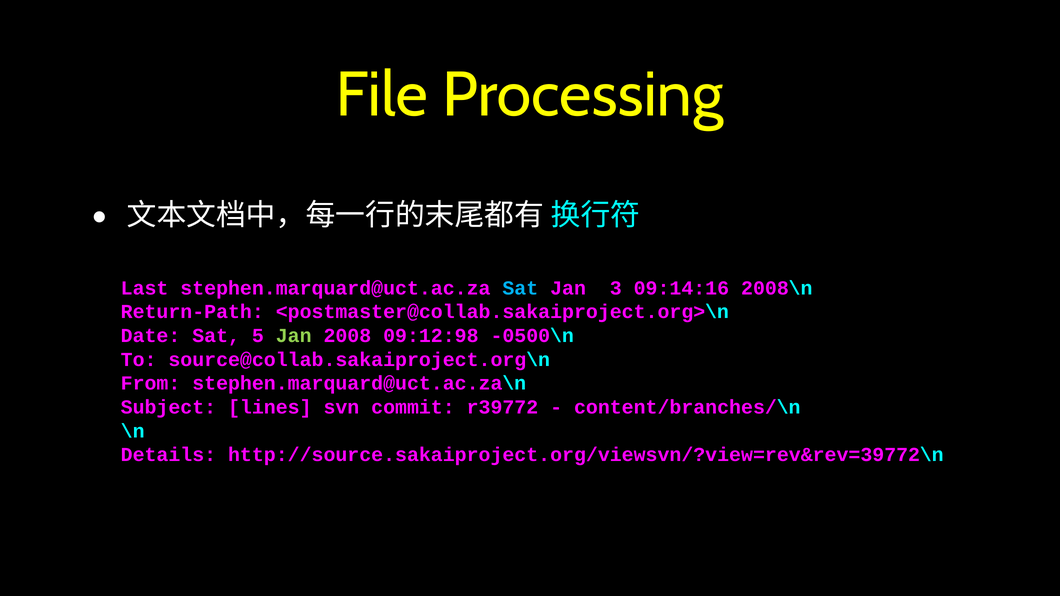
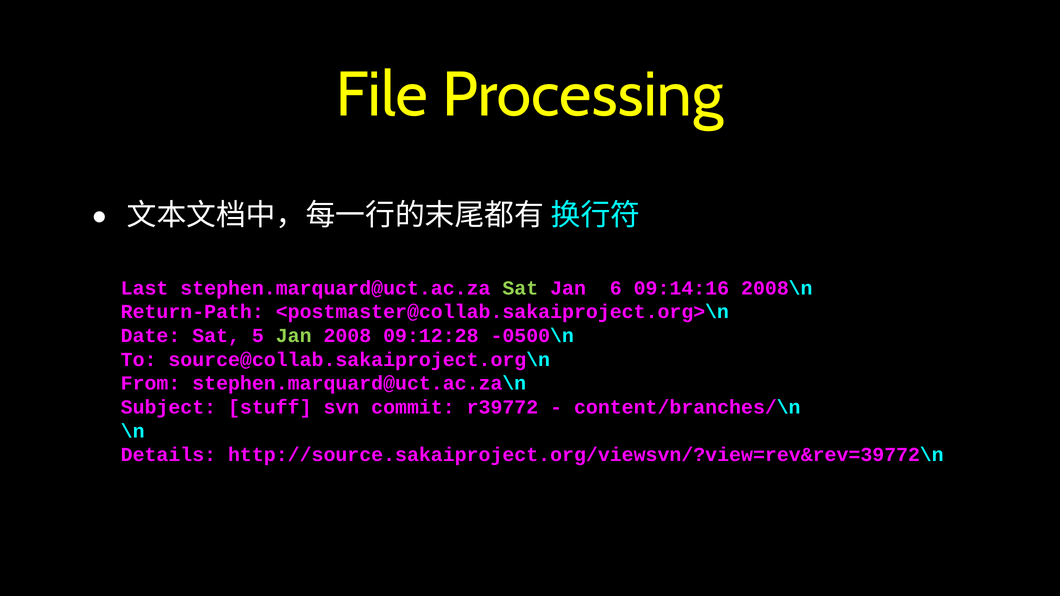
Sat colour: light blue -> light green (520, 288)
3: 3 -> 6 (616, 288)
09:12:98: 09:12:98 -> 09:12:28 (431, 336)
lines: lines -> stuff (270, 407)
